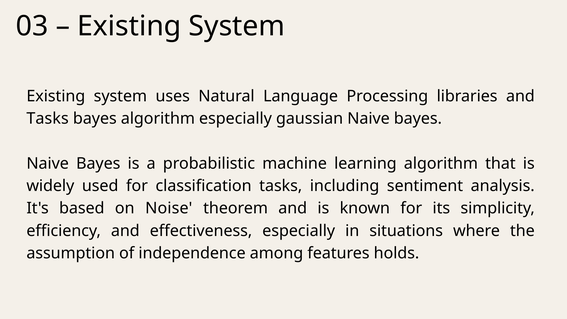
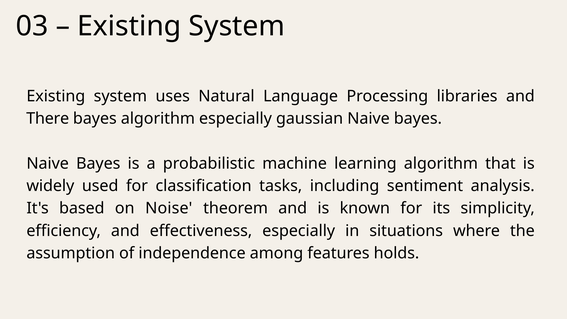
Tasks: Tasks -> There (48, 119)
